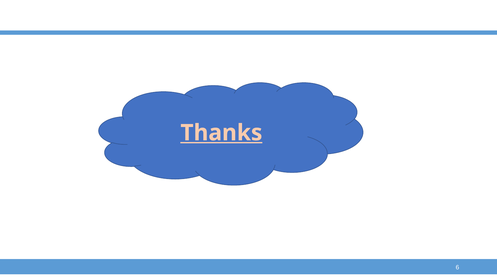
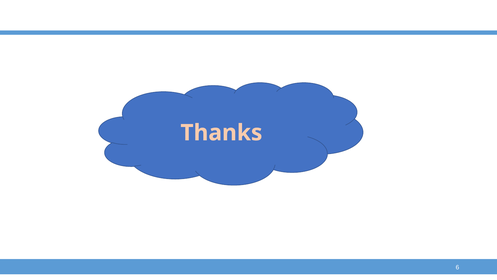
Thanks underline: present -> none (221, 133)
